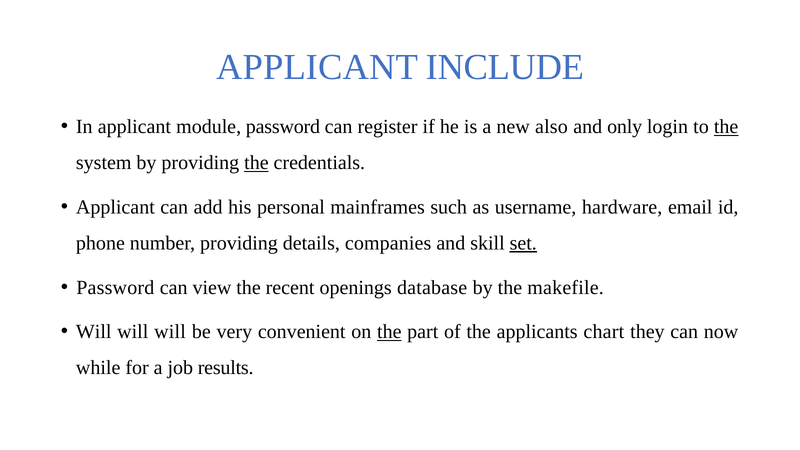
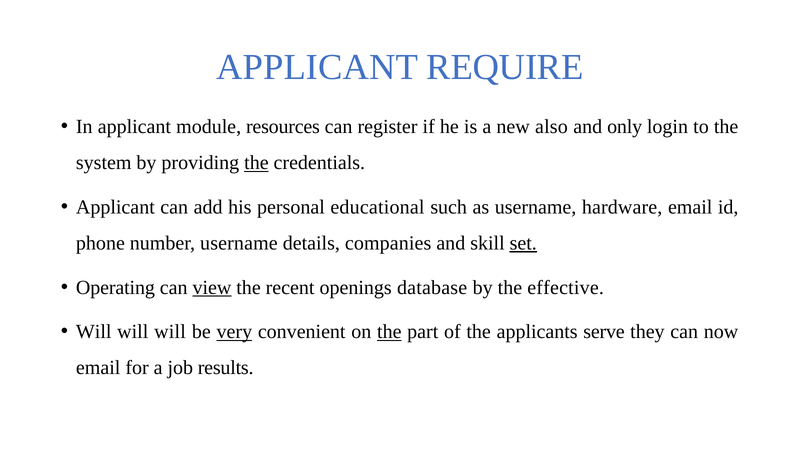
INCLUDE: INCLUDE -> REQUIRE (505, 67)
module password: password -> resources (283, 127)
the underline: present -> none (726, 127)
mainframes: mainframes -> educational (377, 207)
number providing: providing -> username (239, 243)
Password: Password -> Operating (115, 288)
view underline: none -> present (212, 288)
makefile: makefile -> effective (566, 288)
very underline: none -> present (234, 332)
chart: chart -> serve (604, 332)
while: while -> email (98, 368)
